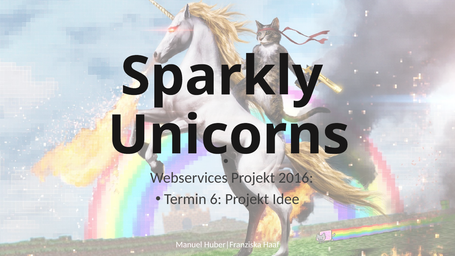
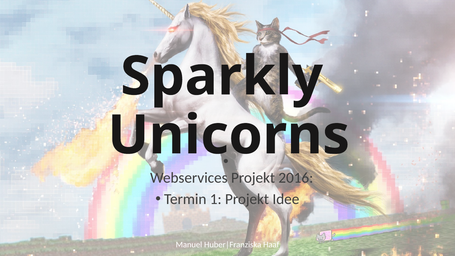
6: 6 -> 1 (216, 199)
